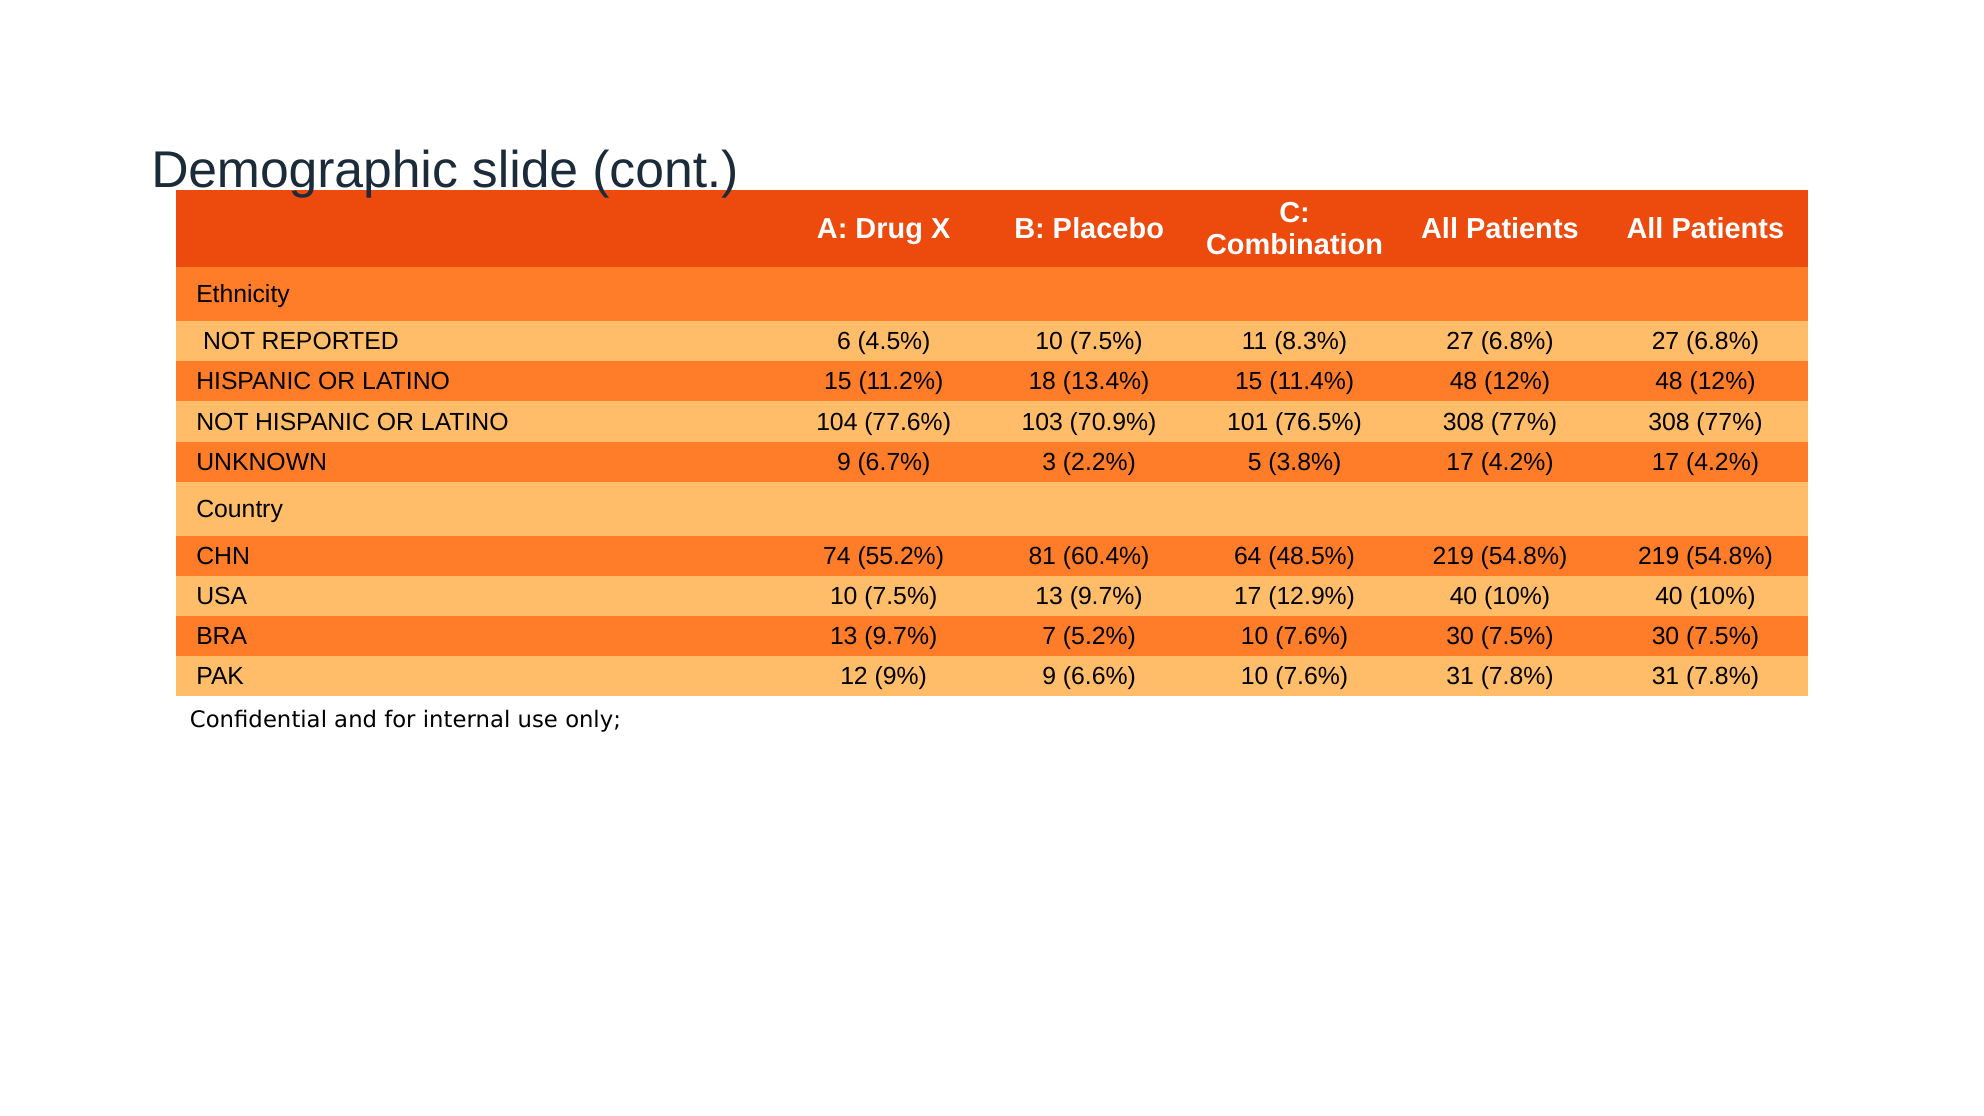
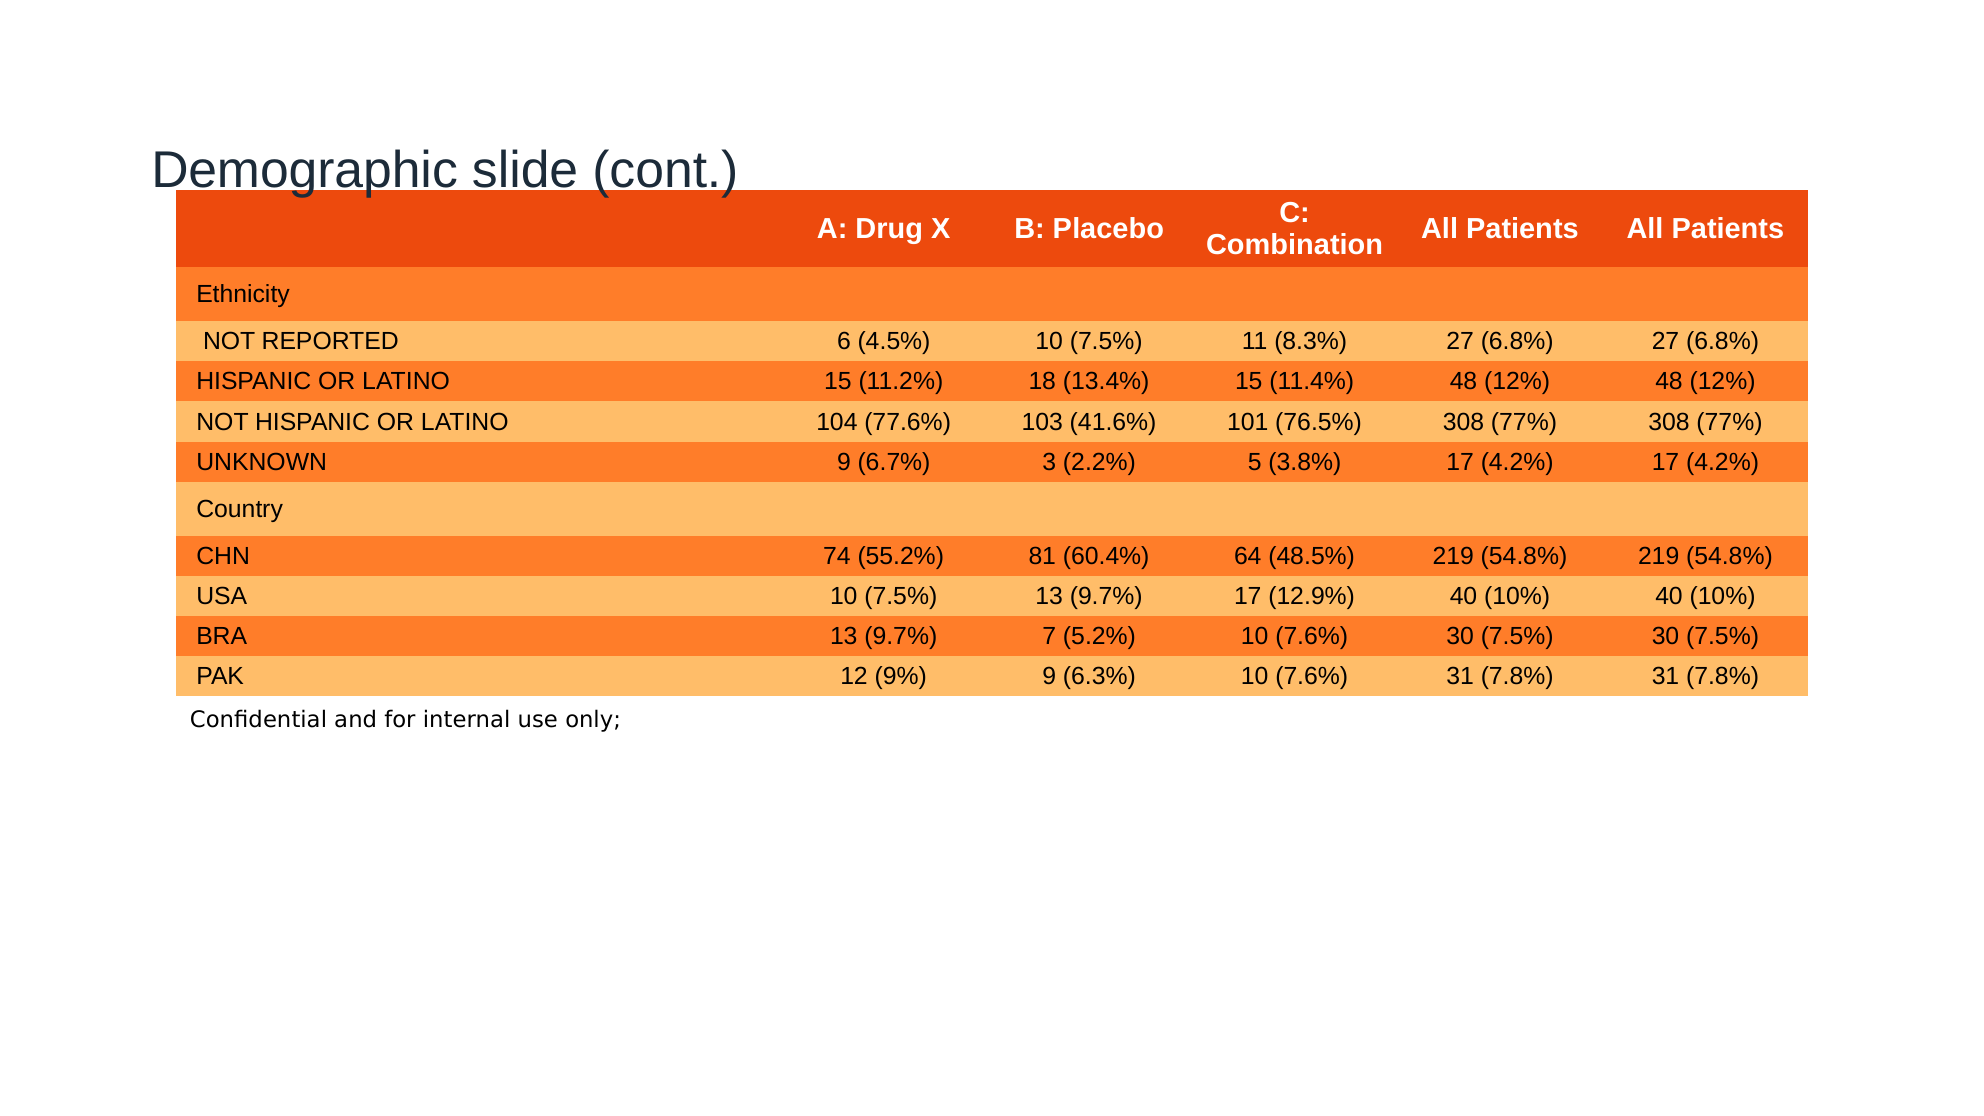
70.9%: 70.9% -> 41.6% (1113, 422)
6.6%: 6.6% -> 6.3% (1099, 677)
